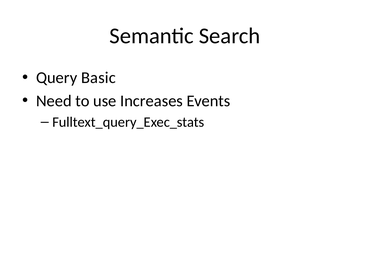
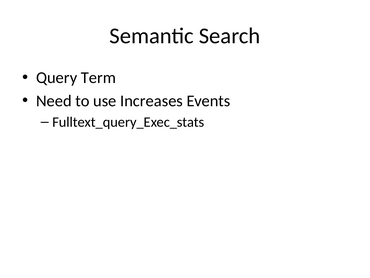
Basic: Basic -> Term (99, 78)
